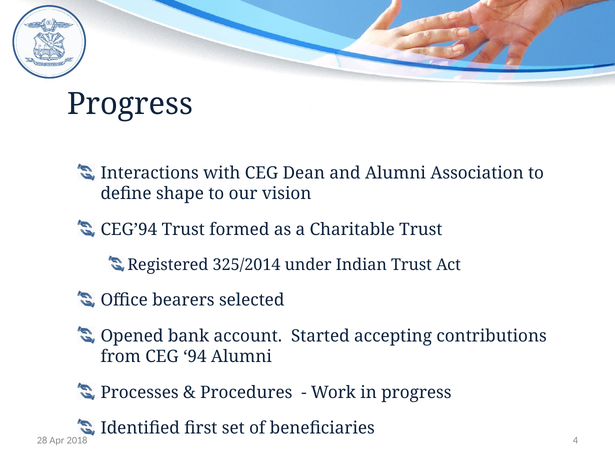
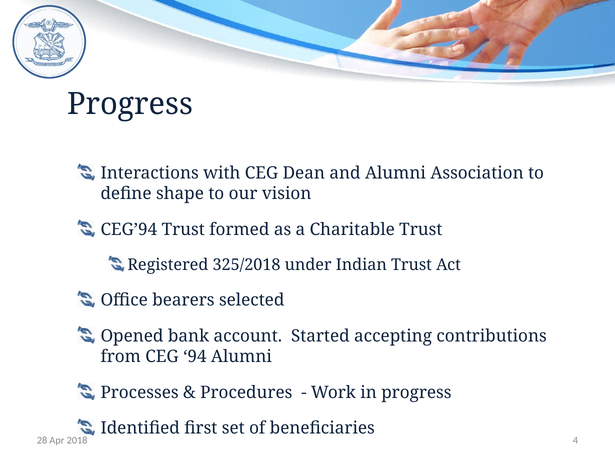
325/2014: 325/2014 -> 325/2018 (247, 265)
